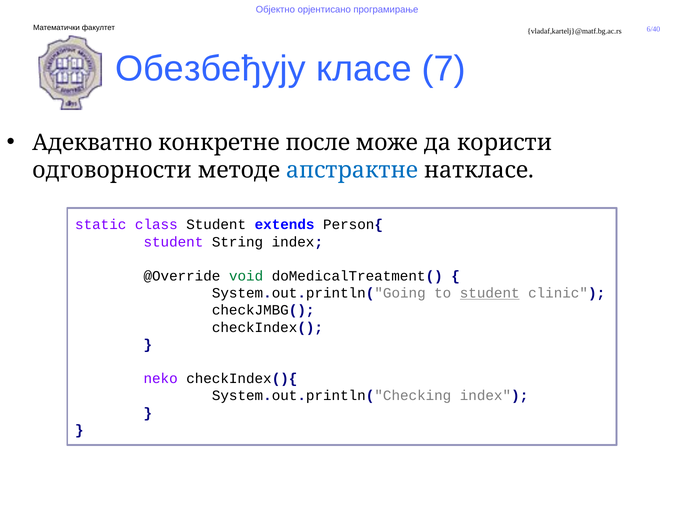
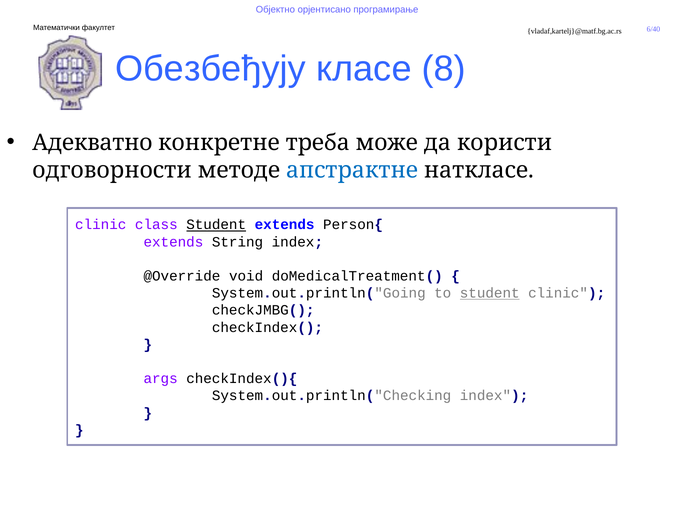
7: 7 -> 8 (444, 69)
после: после -> треба (318, 143)
static: static -> clinic (101, 225)
Student underline: none -> present (216, 225)
student: student -> extends (173, 242)
void colour: green -> black (246, 276)
neko: neko -> args (161, 379)
